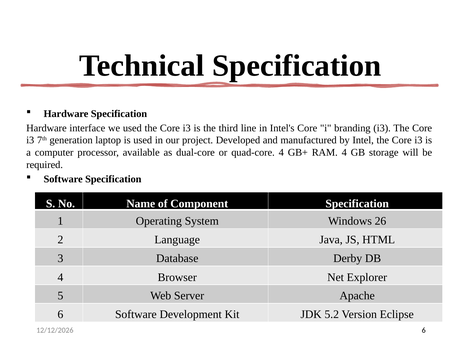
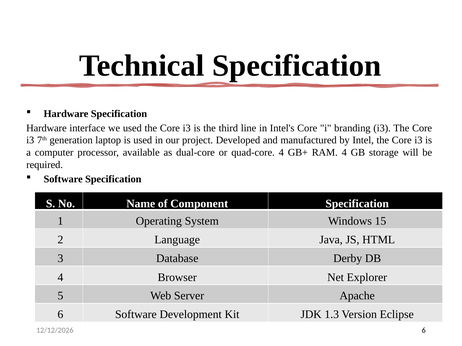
26: 26 -> 15 (380, 221)
5.2: 5.2 -> 1.3 (332, 315)
